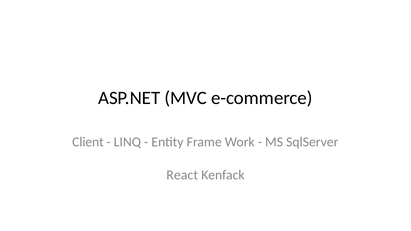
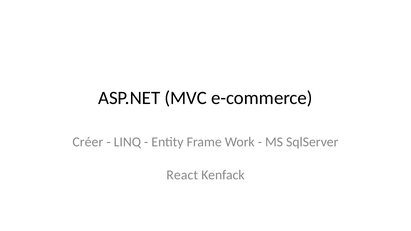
Client: Client -> Créer (88, 142)
